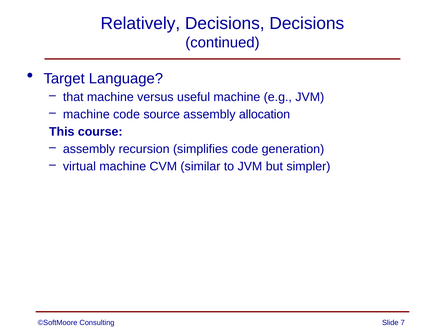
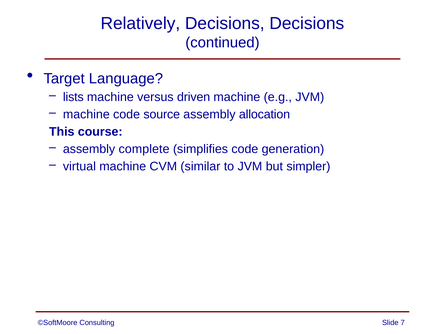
that: that -> lists (73, 97)
useful: useful -> driven (194, 97)
recursion: recursion -> complete (144, 149)
